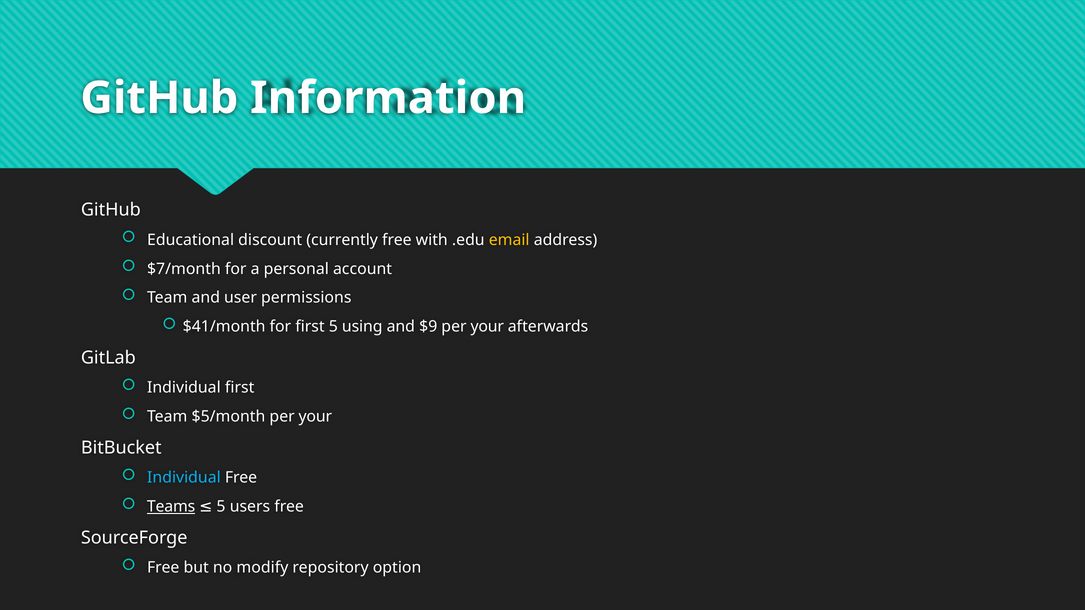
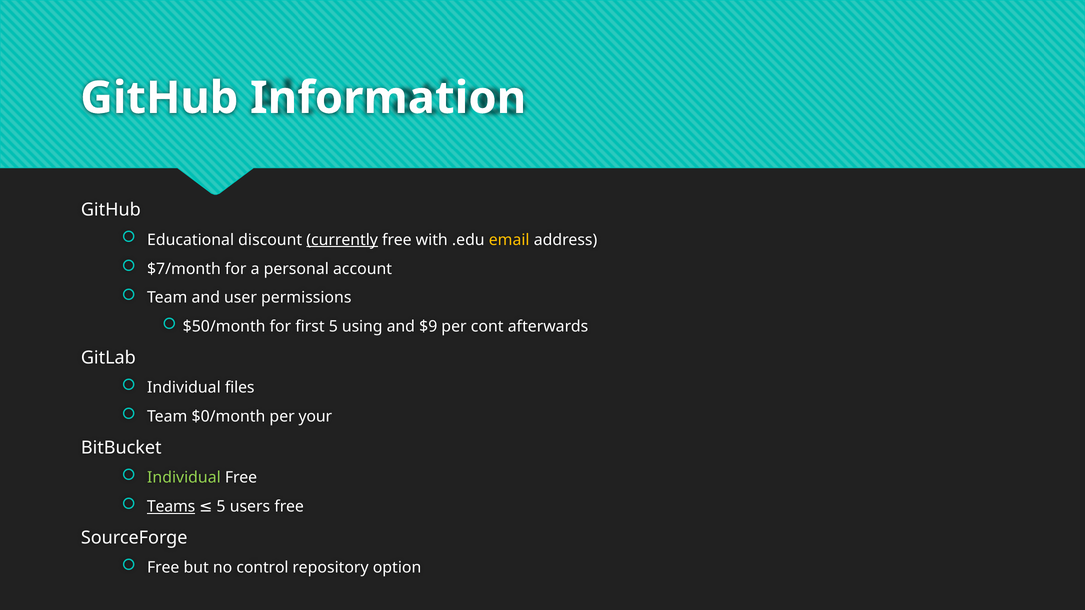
currently underline: none -> present (342, 240)
$41/month: $41/month -> $50/month (224, 327)
$9 per your: your -> cont (487, 327)
Individual first: first -> files (240, 388)
$5/month: $5/month -> $0/month (228, 417)
Individual colour: light blue -> light green (184, 478)
modify: modify -> control (262, 568)
